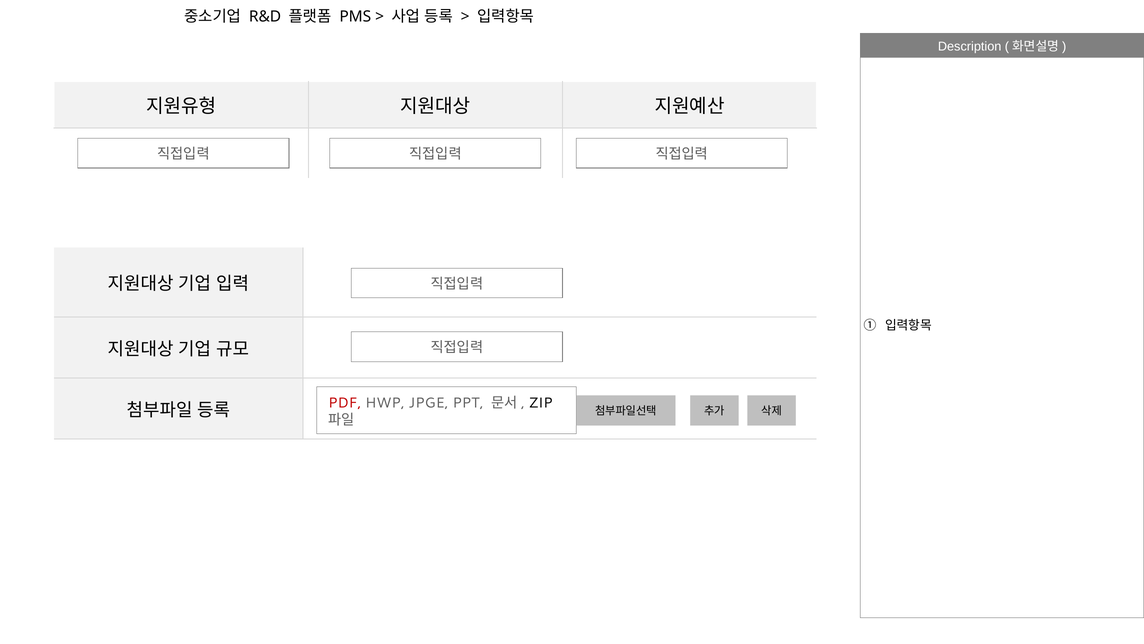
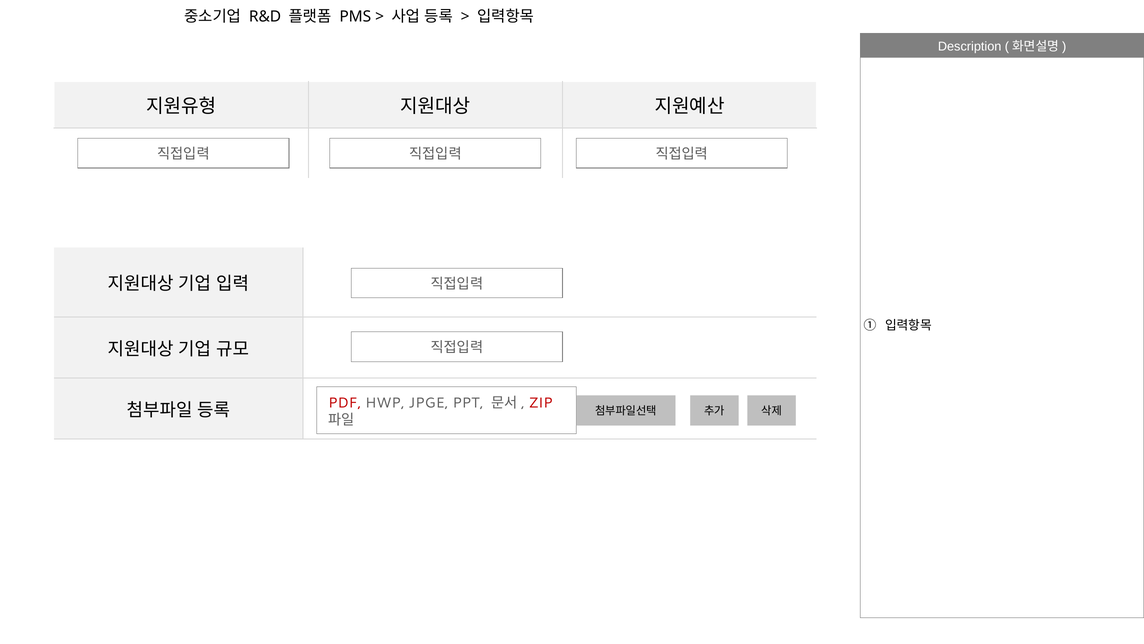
ZIP colour: black -> red (541, 403)
